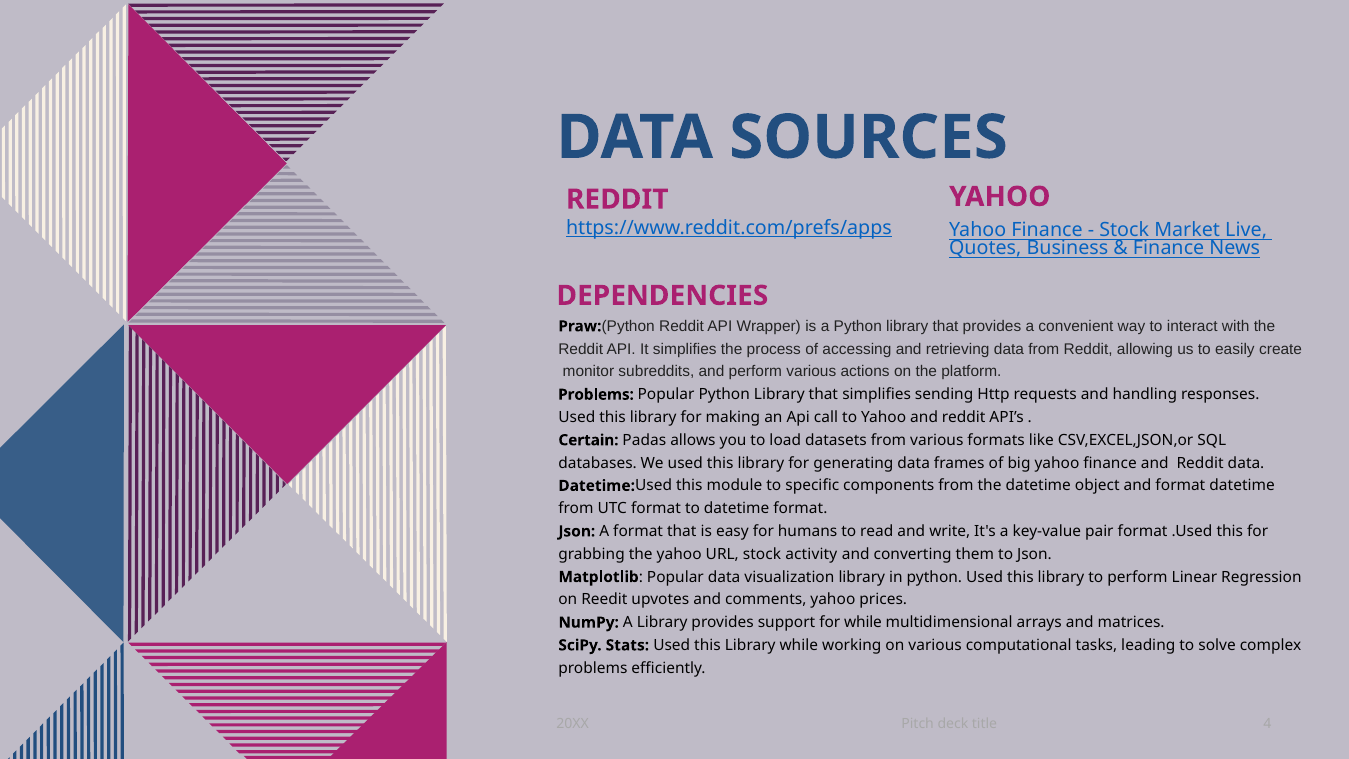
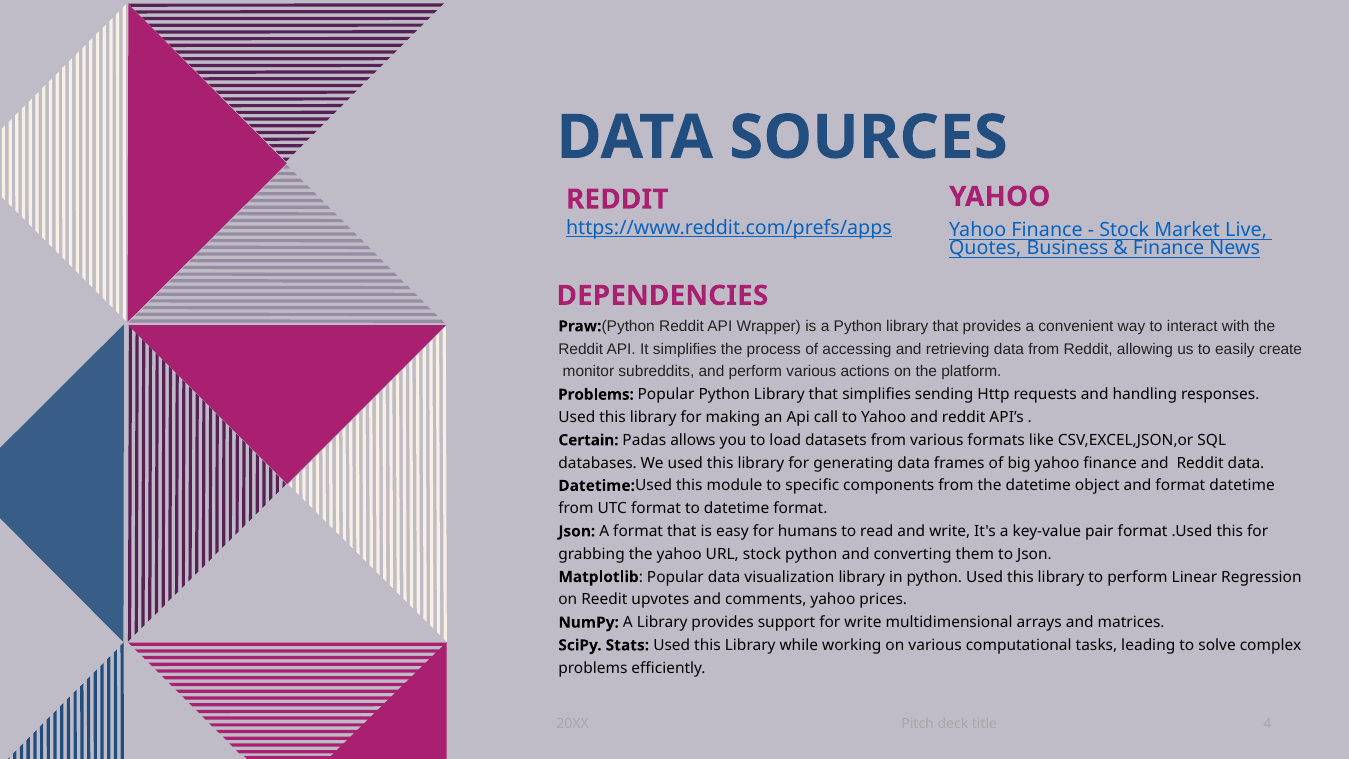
stock activity: activity -> python (811, 554)
for while: while -> write (863, 622)
